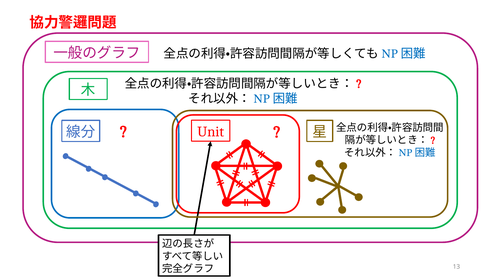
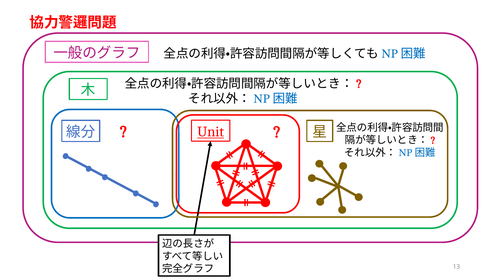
Unit underline: none -> present (211, 132)
